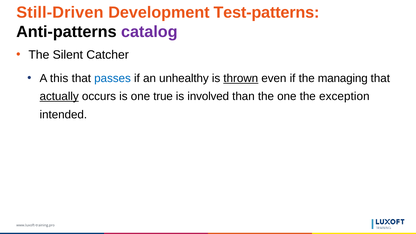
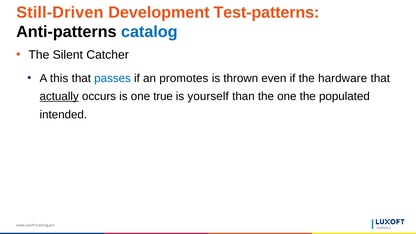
catalog colour: purple -> blue (149, 32)
unhealthy: unhealthy -> promotes (184, 78)
thrown underline: present -> none (241, 78)
managing: managing -> hardware (343, 78)
involved: involved -> yourself (208, 96)
exception: exception -> populated (344, 96)
